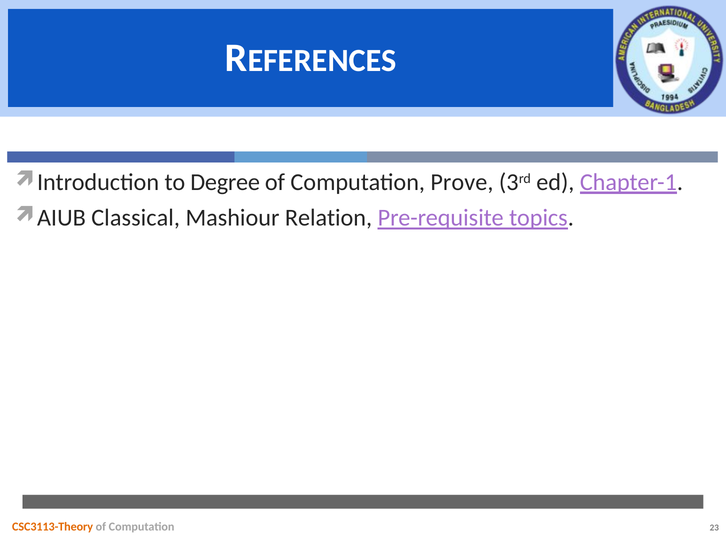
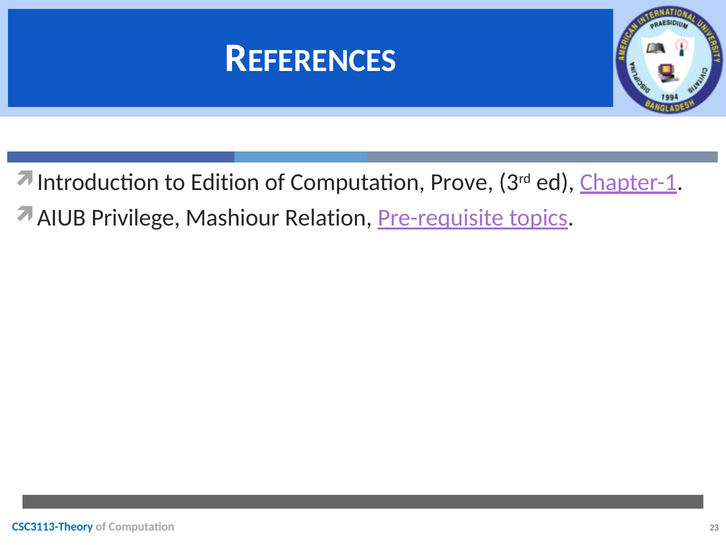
Degree: Degree -> Edition (225, 182)
Classical: Classical -> Privilege (136, 218)
CSC3113-Theory colour: orange -> blue (53, 526)
